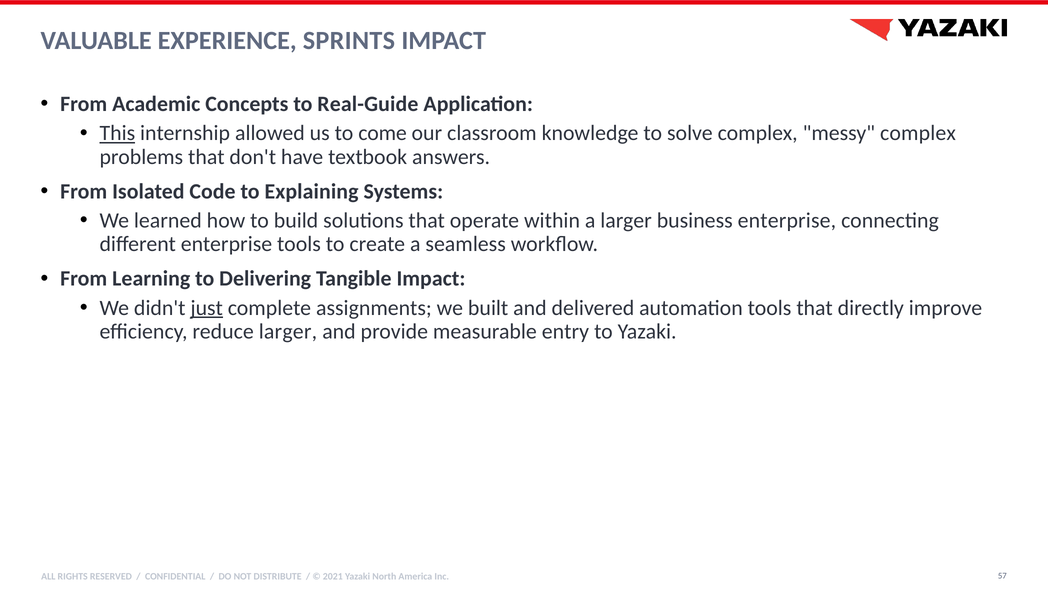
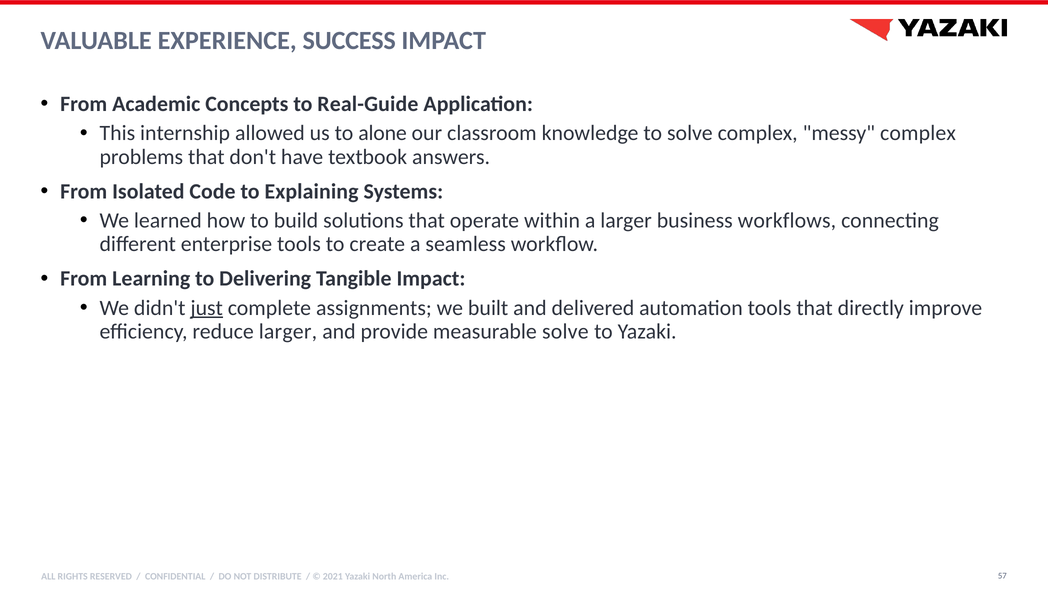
SPRINTS: SPRINTS -> SUCCESS (349, 41)
This underline: present -> none (117, 133)
come: come -> alone (383, 133)
business enterprise: enterprise -> workflows (787, 220)
measurable entry: entry -> solve (565, 331)
